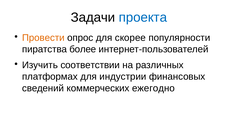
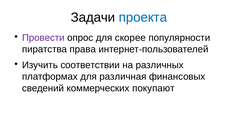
Провести colour: orange -> purple (43, 38)
более: более -> права (83, 49)
индустрии: индустрии -> различная (123, 77)
ежегодно: ежегодно -> покупают (153, 88)
